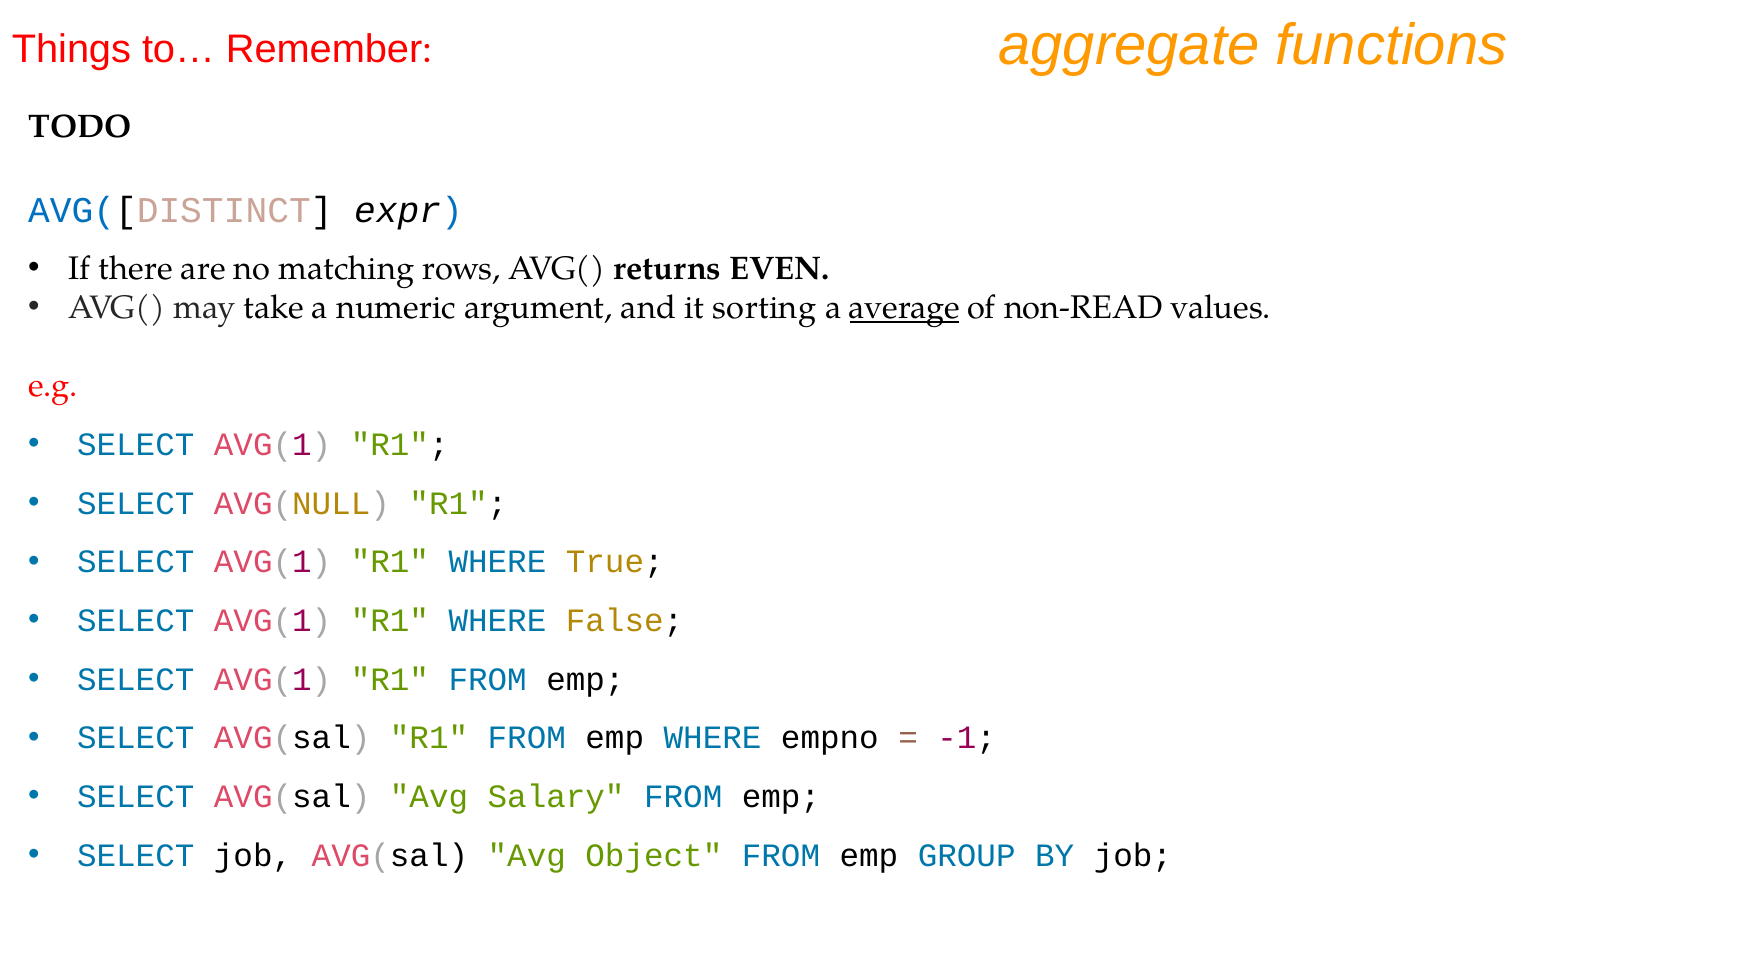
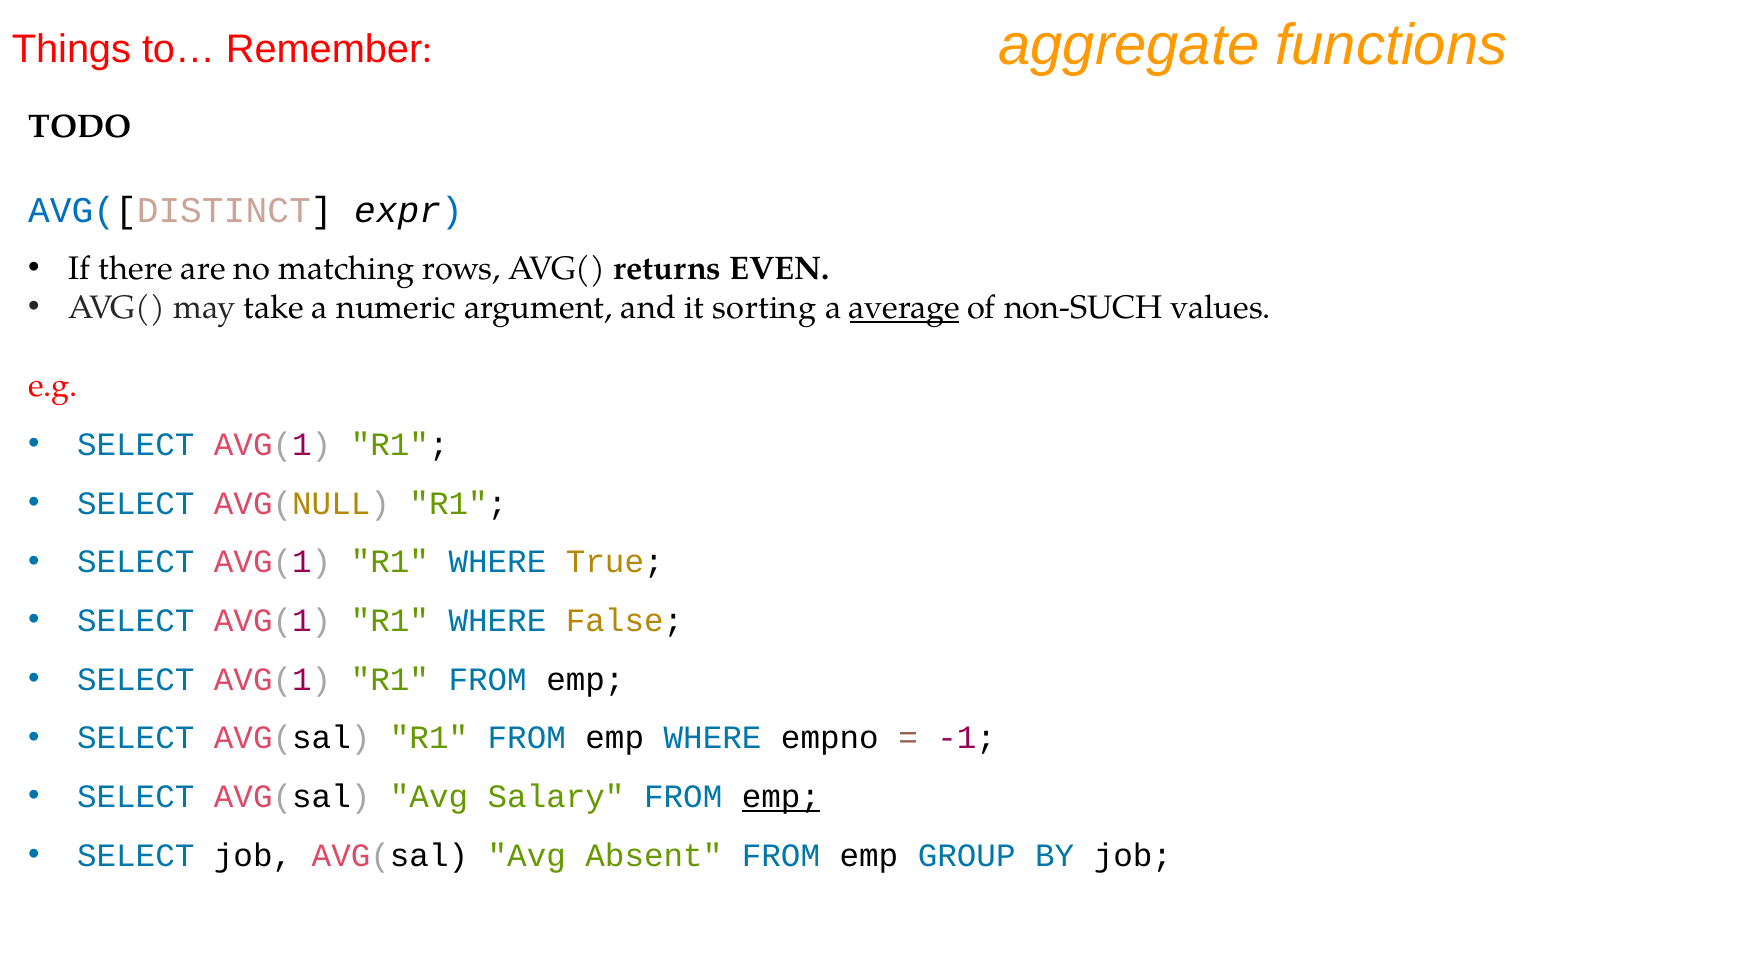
non-READ: non-READ -> non-SUCH (1083, 308)
emp underline: none -> present (781, 797)
Object: Object -> Absent (654, 855)
